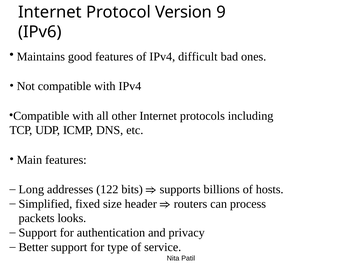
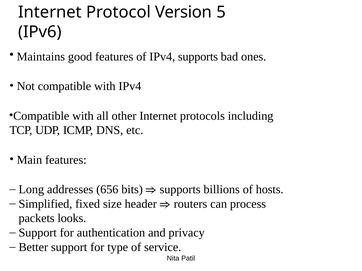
9: 9 -> 5 (221, 12)
IPv4 difficult: difficult -> supports (198, 57)
122: 122 -> 656 (107, 190)
